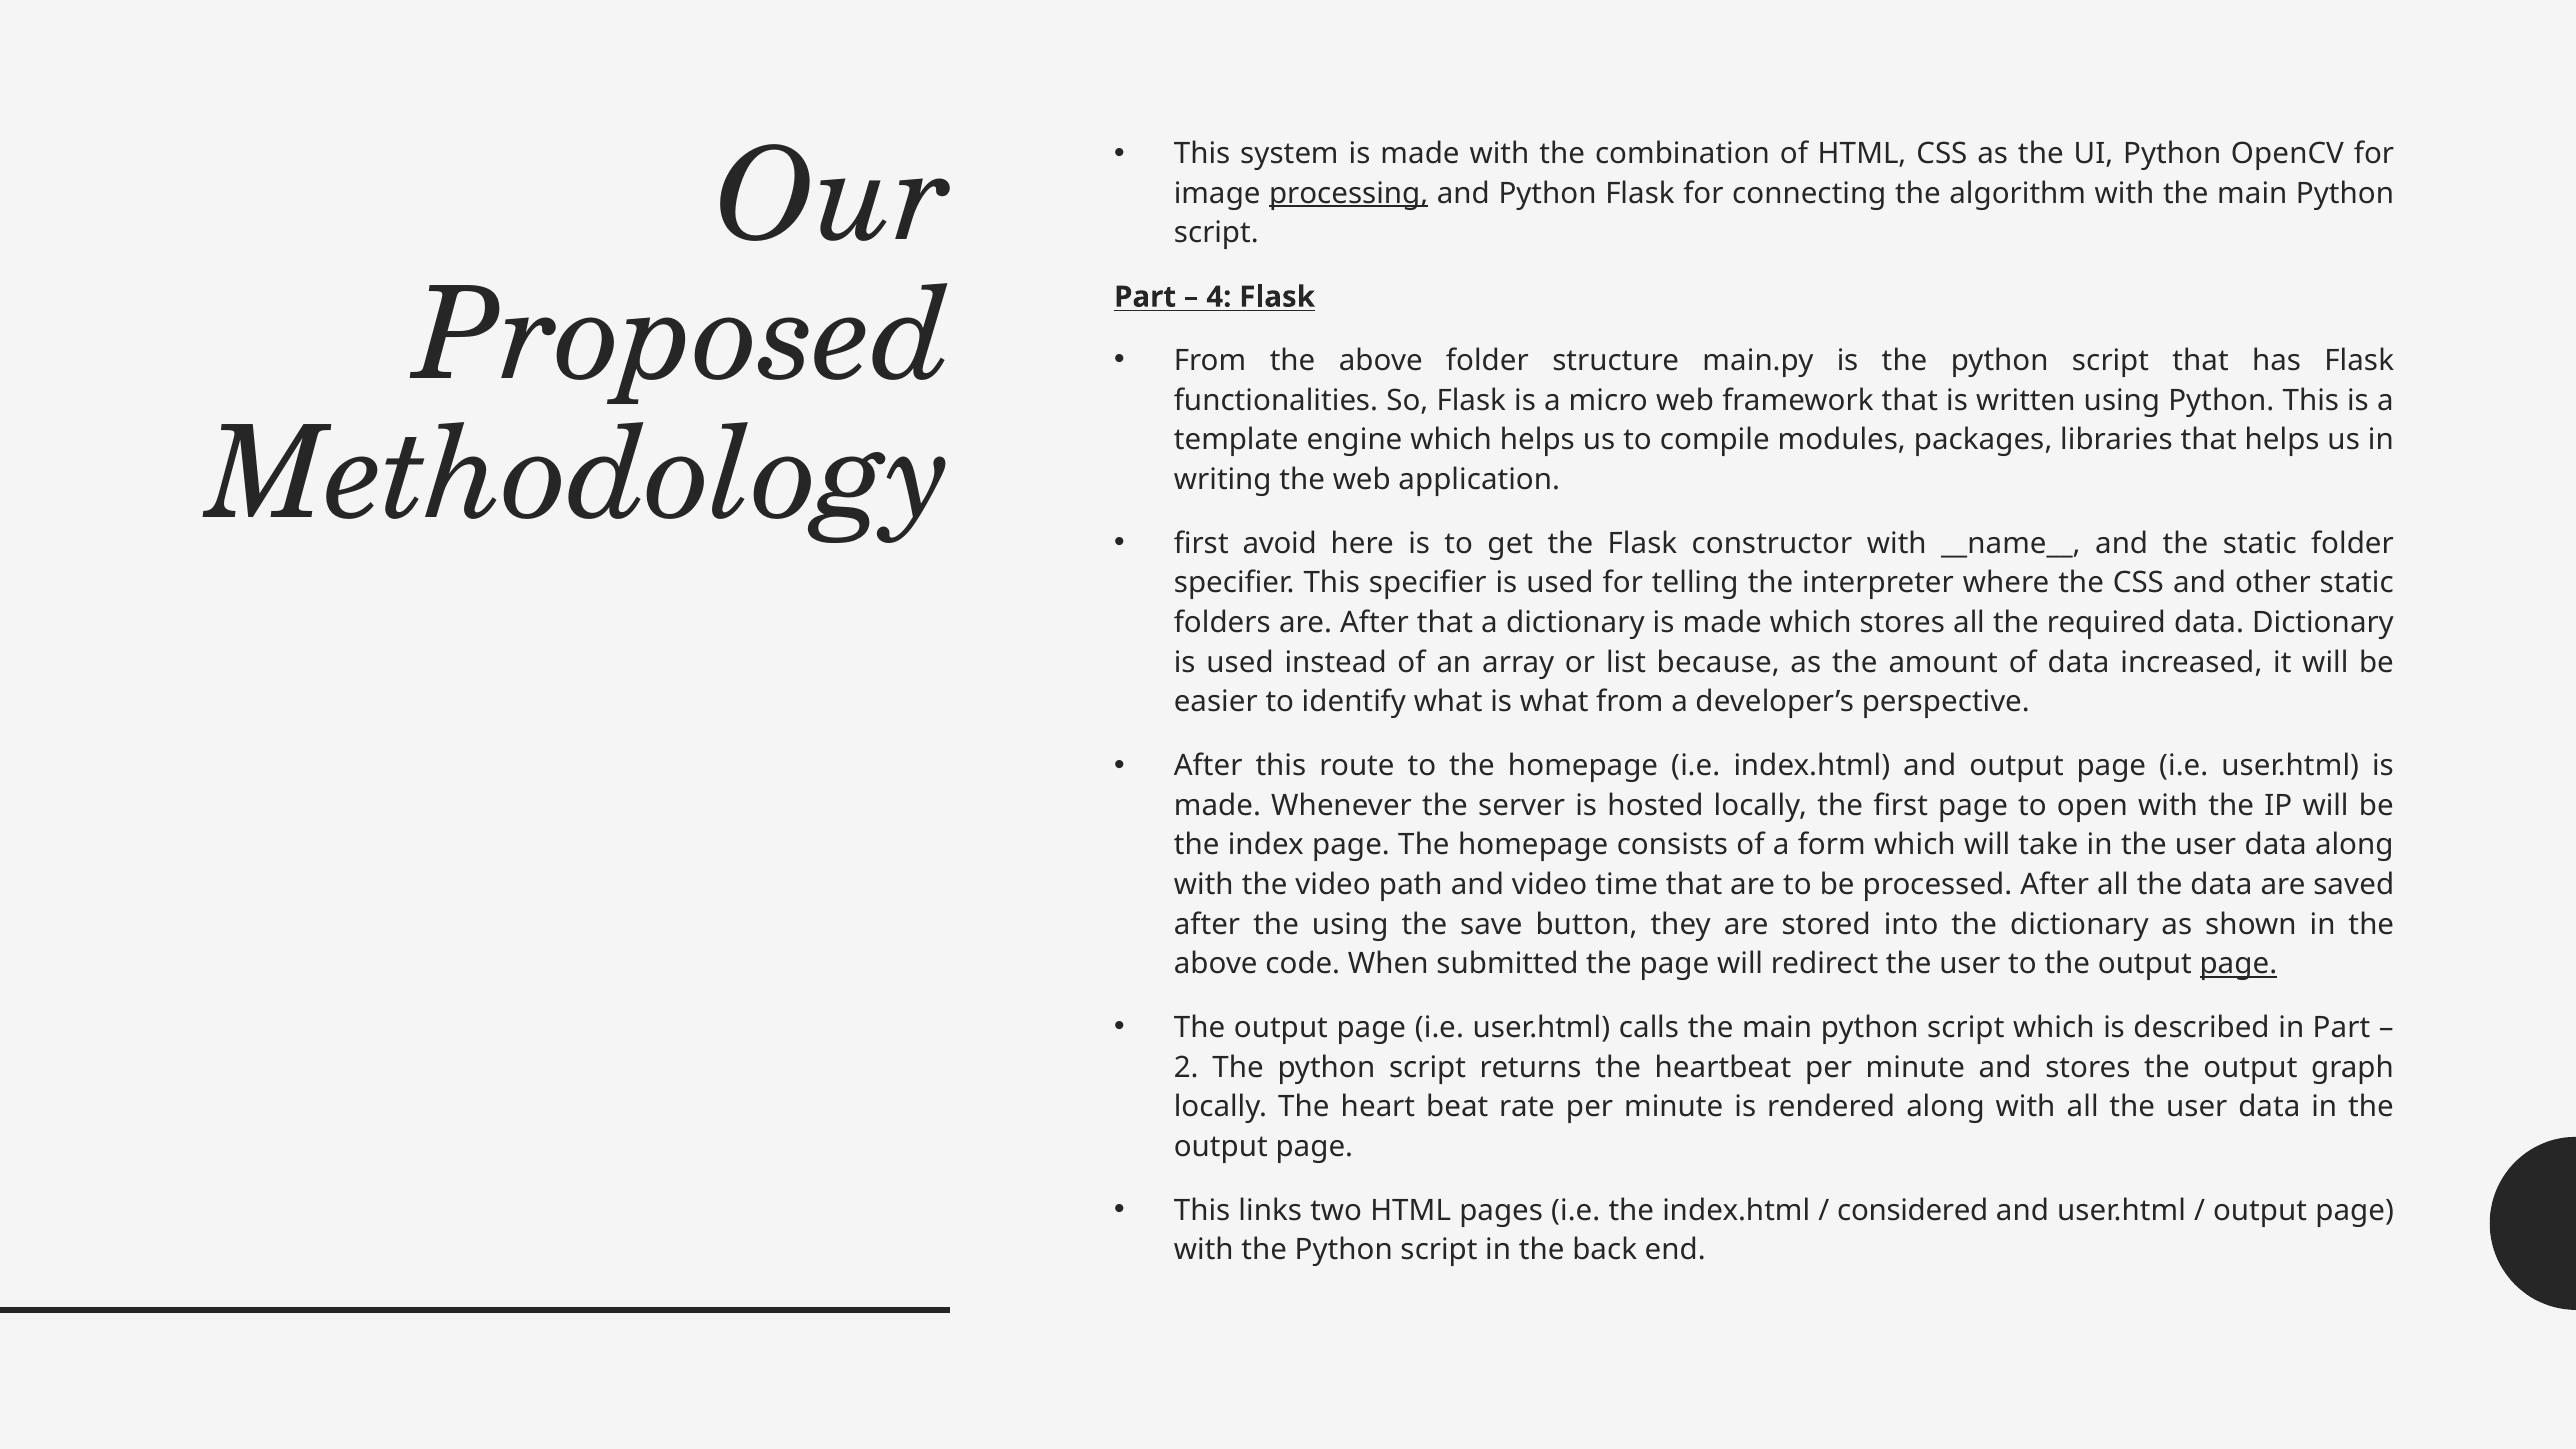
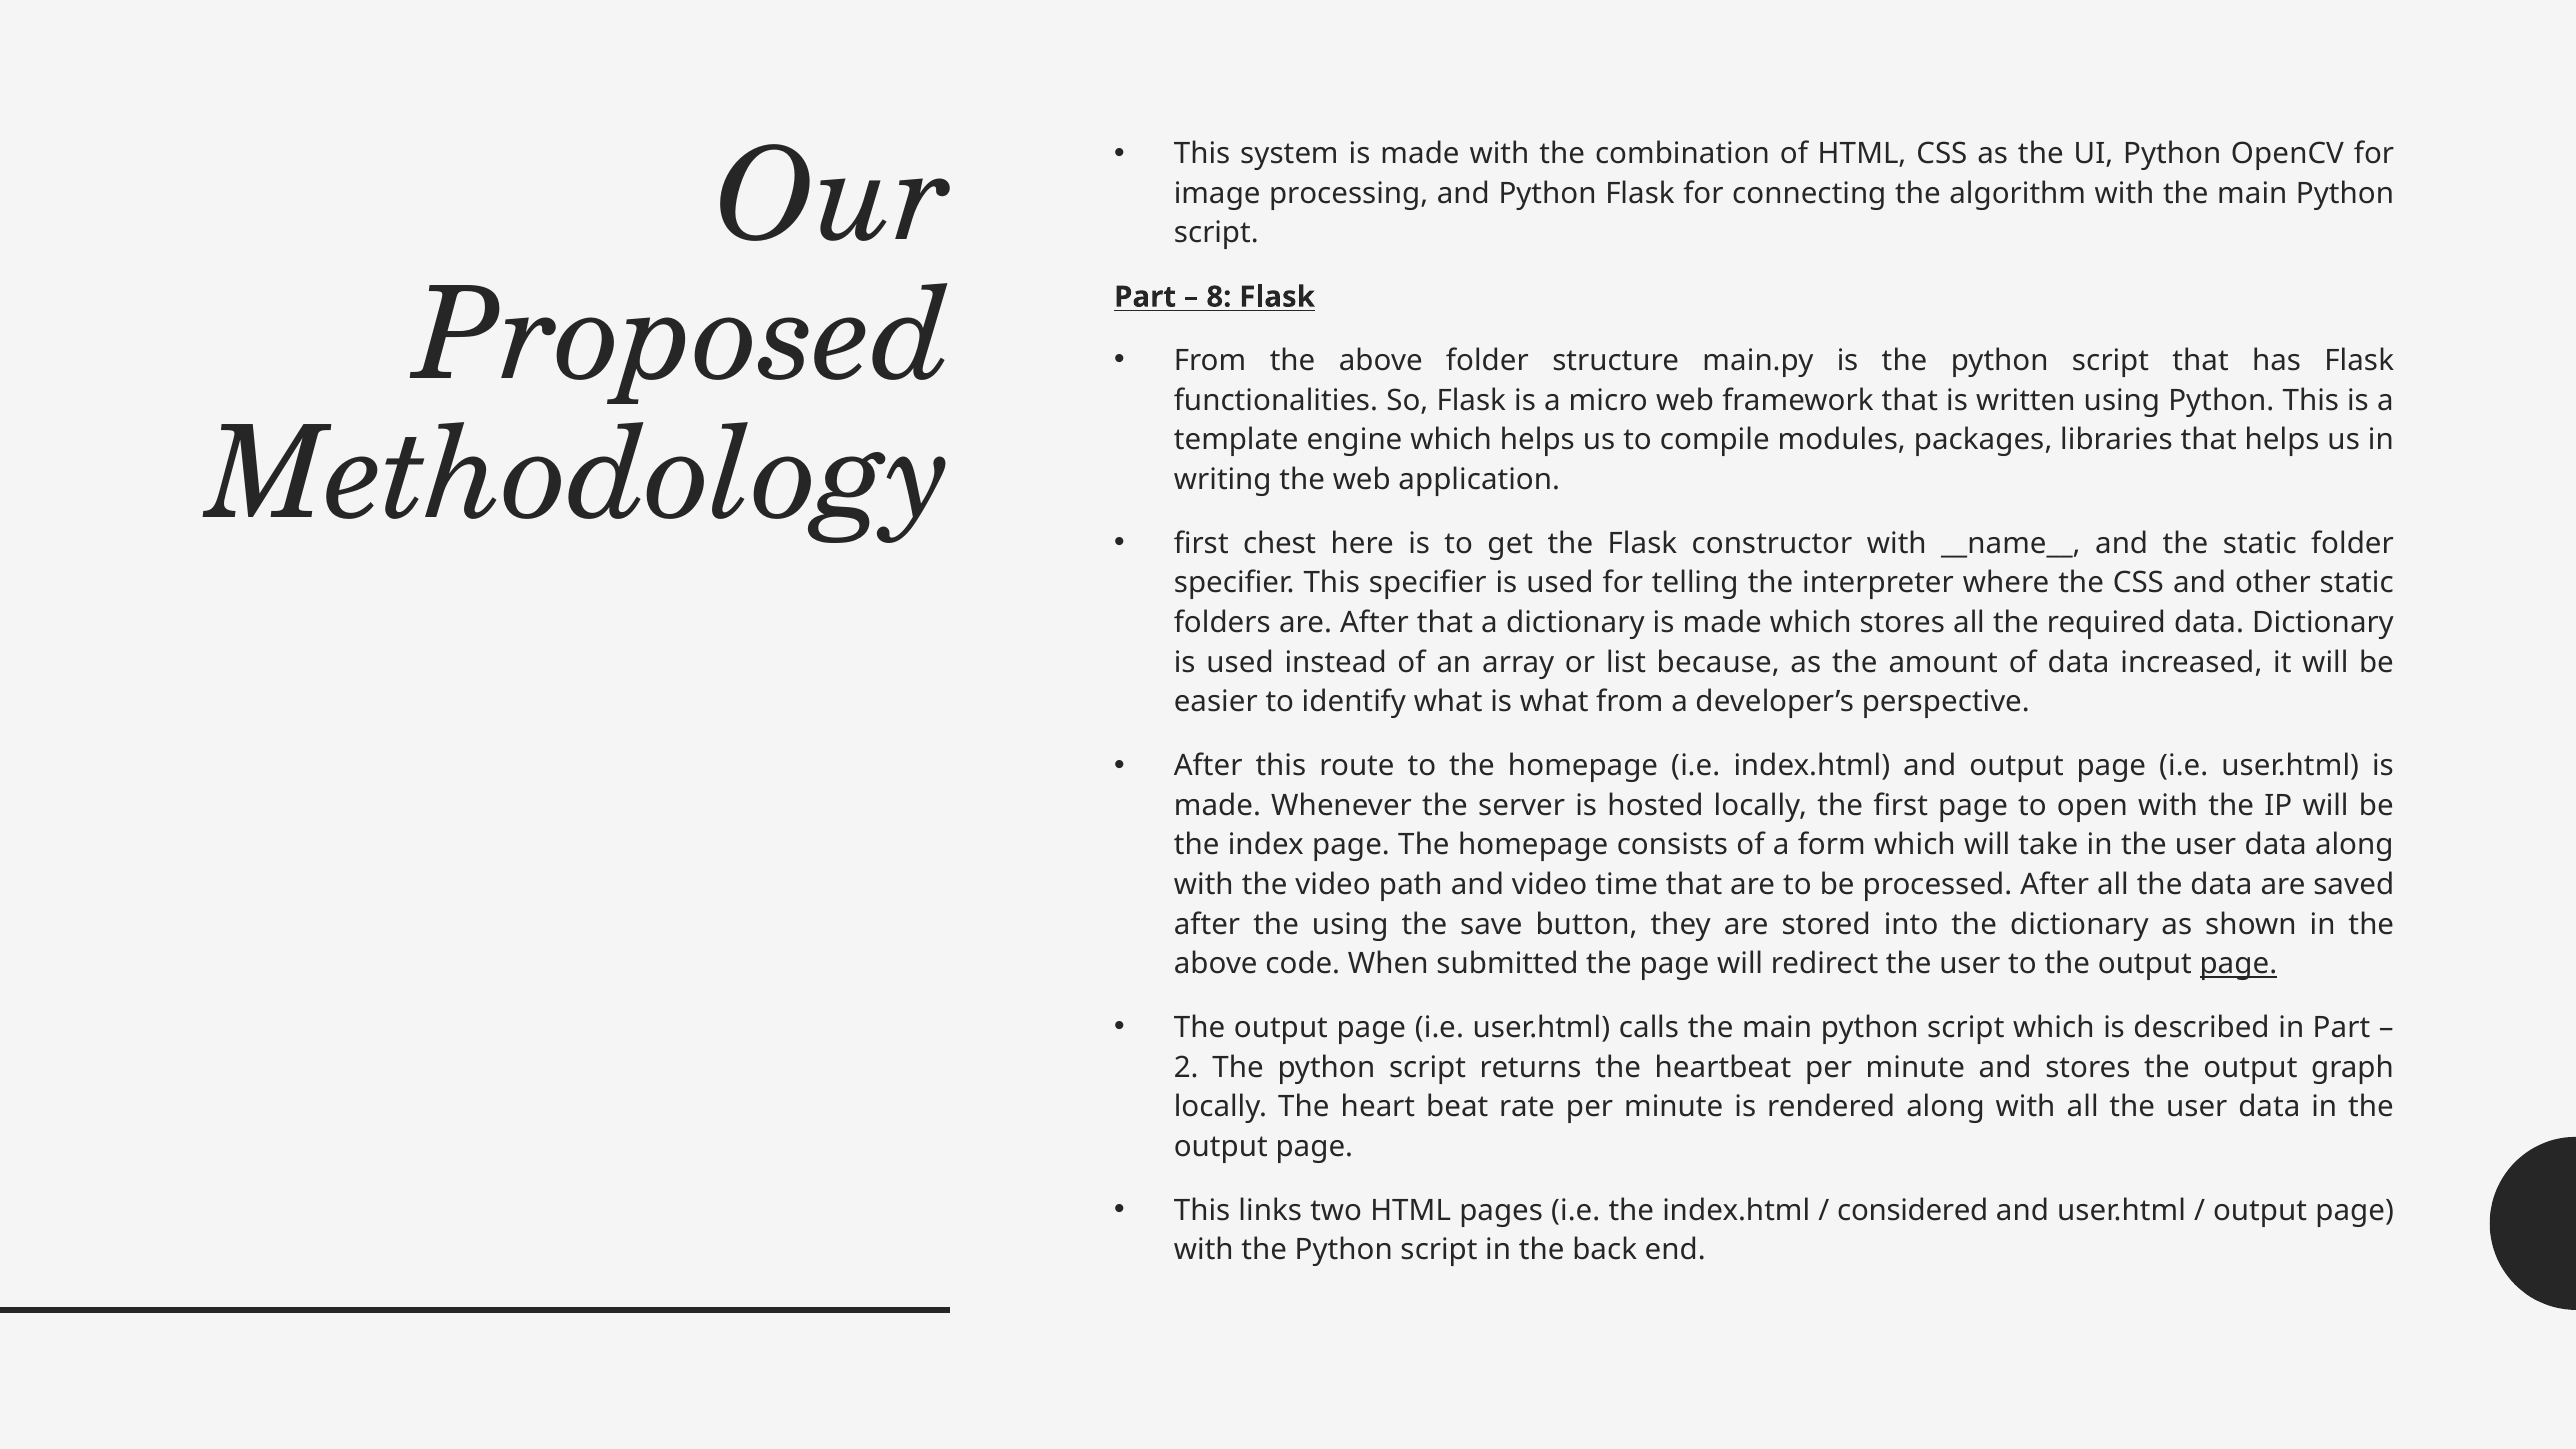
processing underline: present -> none (1349, 194)
4: 4 -> 8 (1219, 297)
avoid: avoid -> chest (1280, 543)
